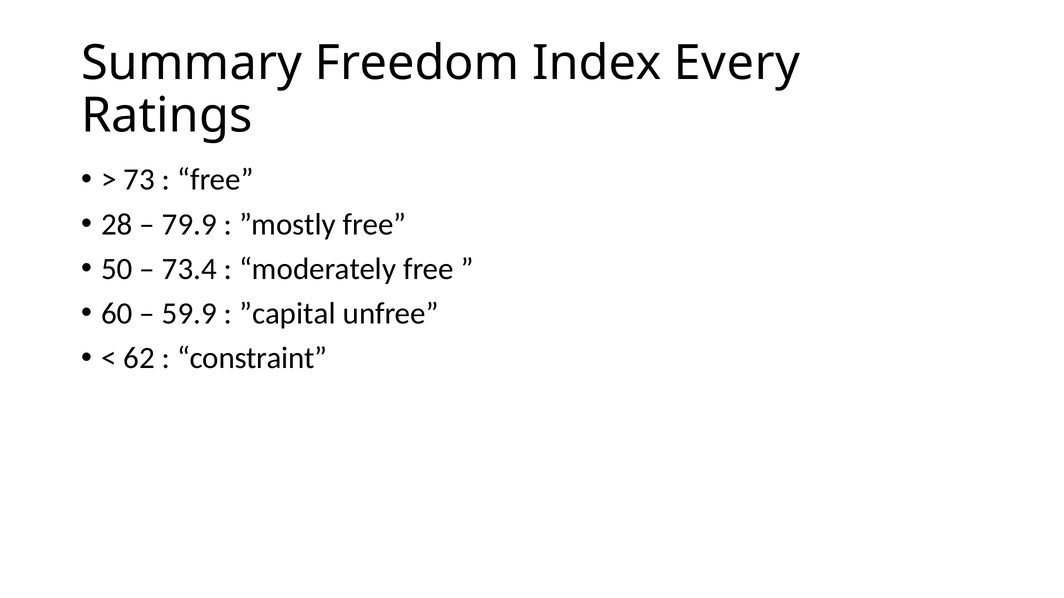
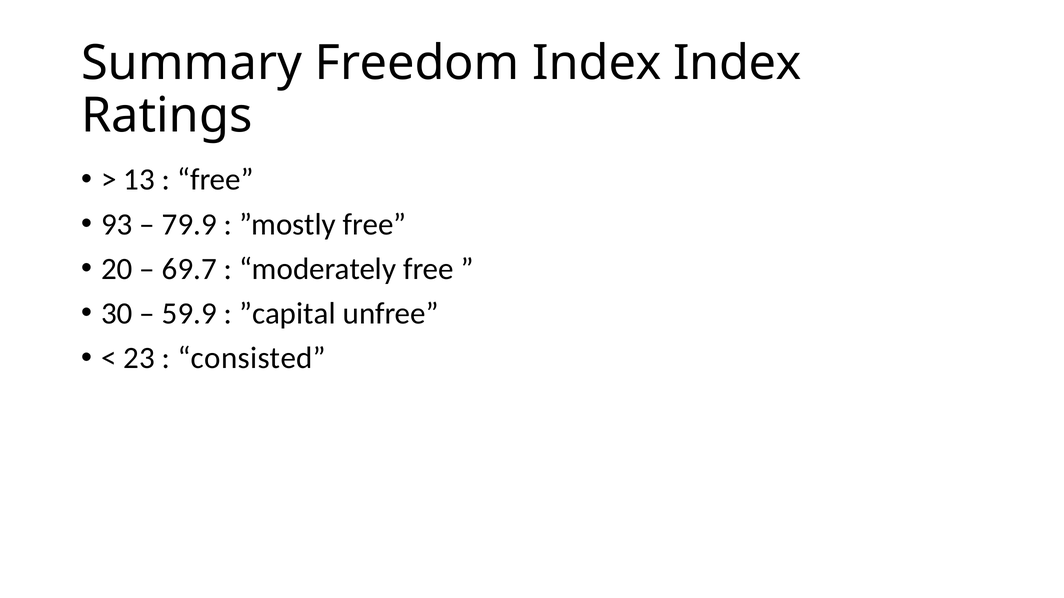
Index Every: Every -> Index (737, 63)
73: 73 -> 13 (139, 180)
28: 28 -> 93 (117, 225)
50: 50 -> 20 (117, 269)
73.4: 73.4 -> 69.7 (189, 269)
60: 60 -> 30 (117, 314)
62: 62 -> 23 (139, 358)
constraint: constraint -> consisted (252, 358)
